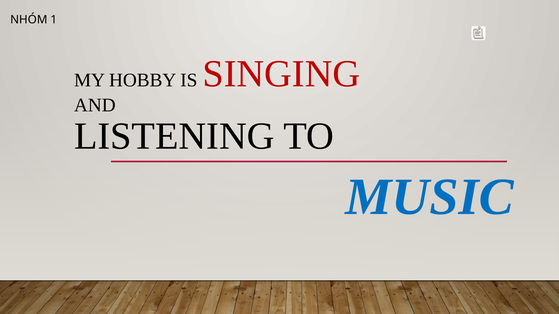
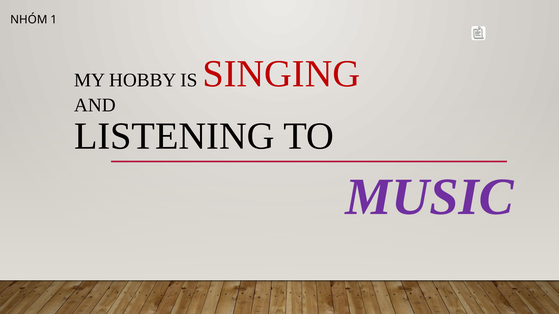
MUSIC colour: blue -> purple (429, 197)
